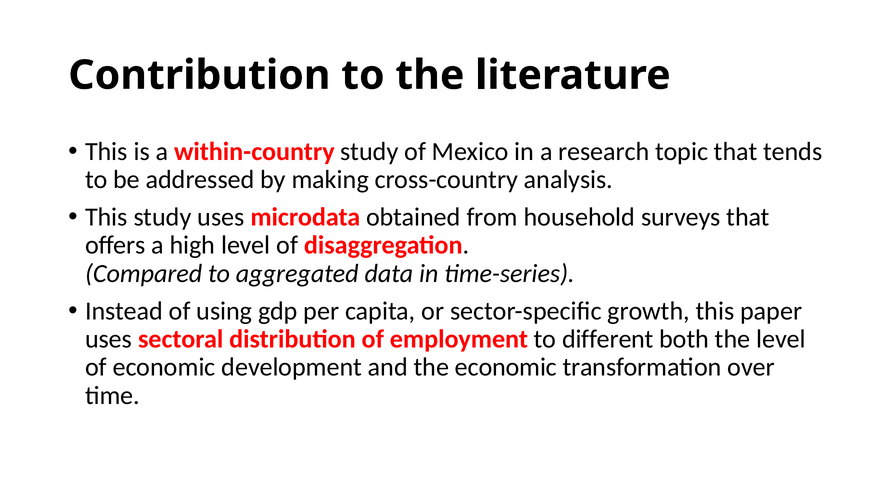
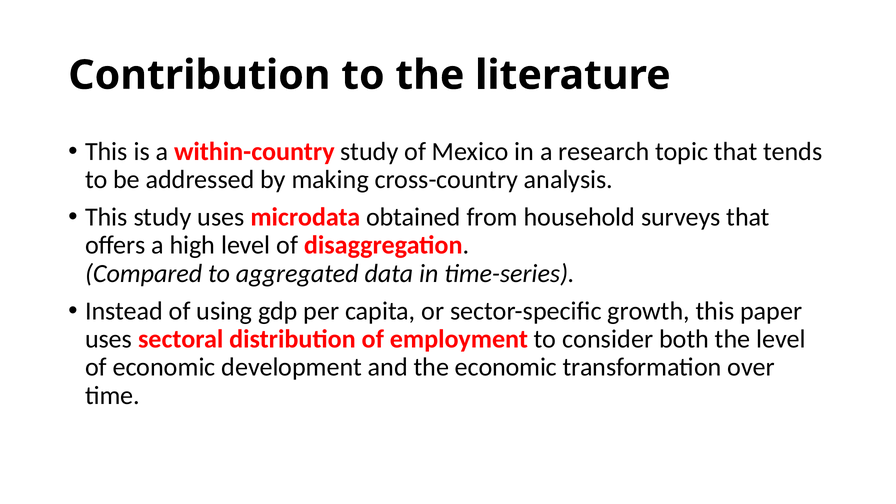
different: different -> consider (608, 339)
